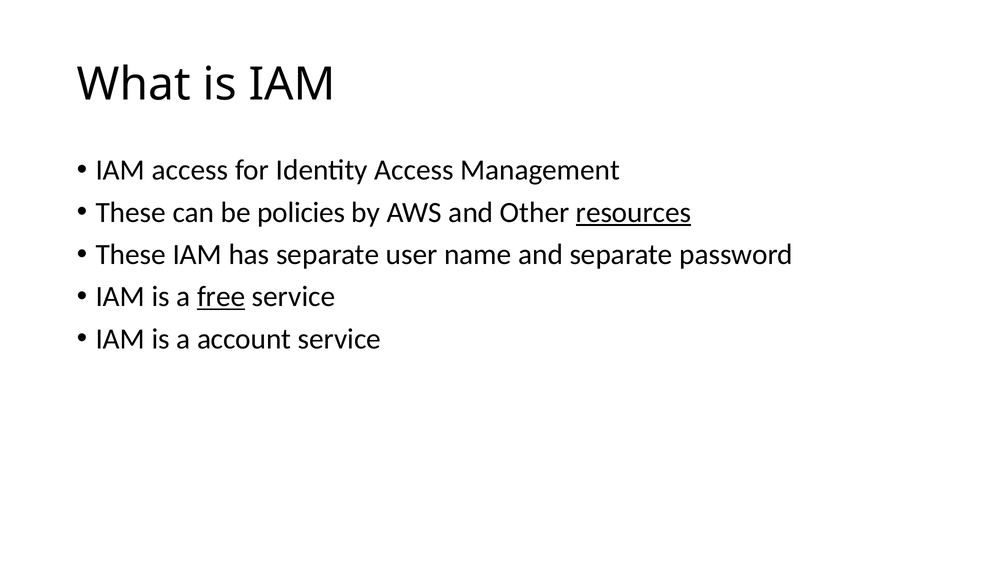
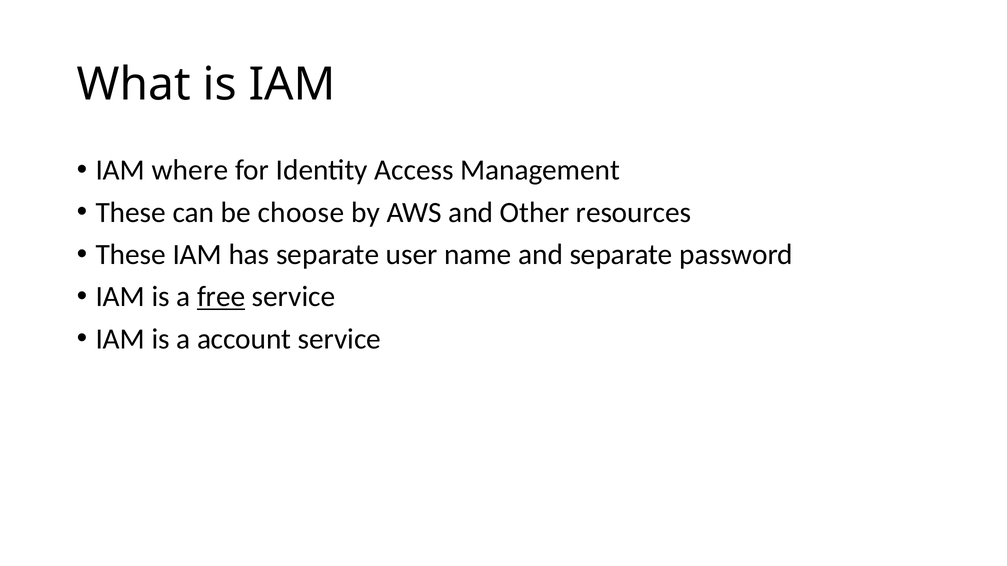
IAM access: access -> where (190, 170)
policies: policies -> choose (301, 212)
resources underline: present -> none (634, 212)
